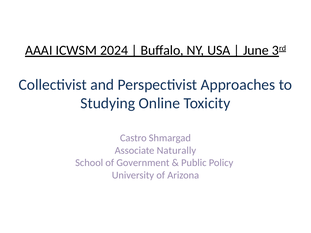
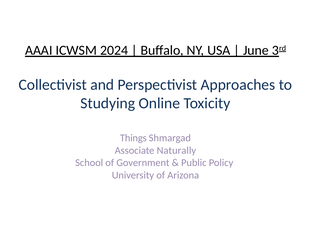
Castro: Castro -> Things (133, 138)
